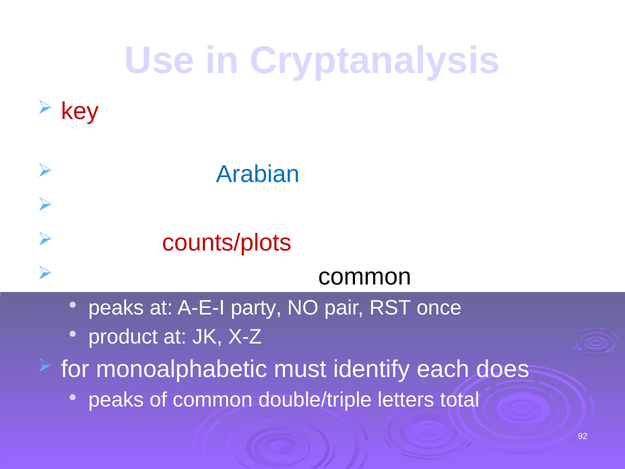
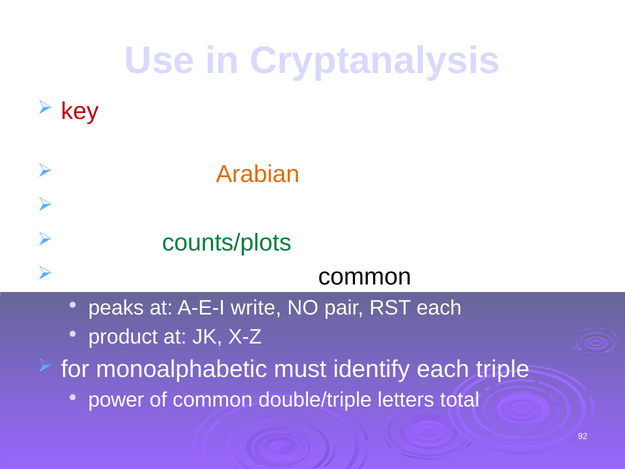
Arabian colour: blue -> orange (258, 174)
counts/plots colour: red -> green (227, 242)
party: party -> write (256, 308)
RST once: once -> each (439, 308)
does: does -> triple (503, 369)
peaks: peaks -> power (116, 400)
